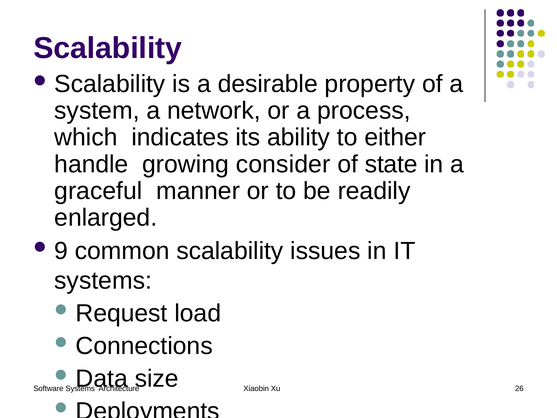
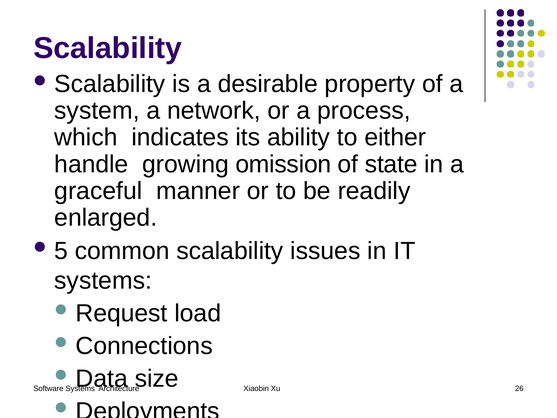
consider: consider -> omission (283, 164)
9: 9 -> 5 (61, 251)
